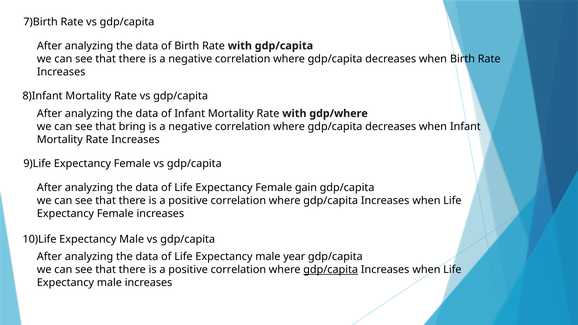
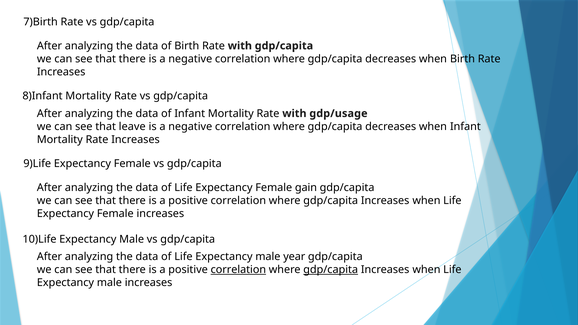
gdp/where: gdp/where -> gdp/usage (338, 114)
bring: bring -> leave (132, 127)
correlation underline: none -> present (238, 270)
